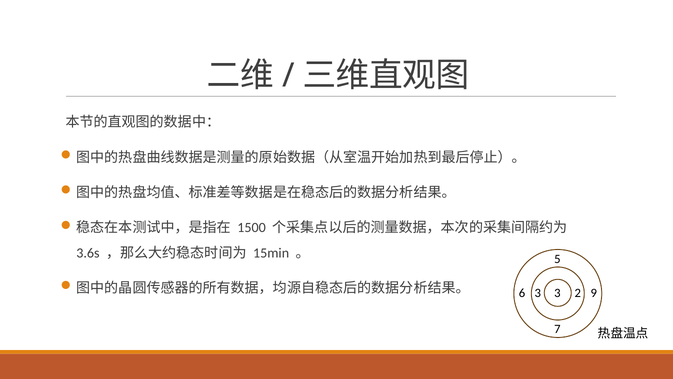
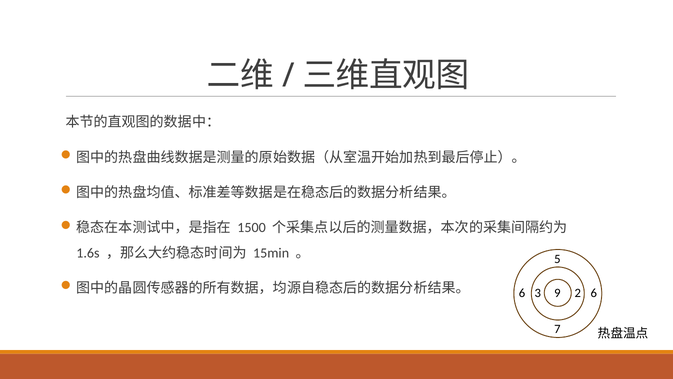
3.6s: 3.6s -> 1.6s (88, 253)
3: 3 -> 9 (557, 293)
3 9: 9 -> 6 (594, 293)
